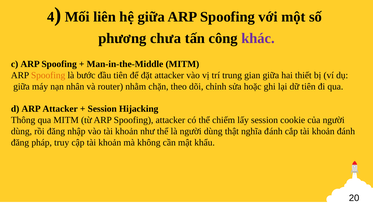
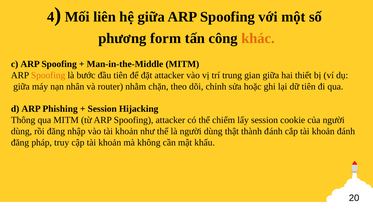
chưa: chưa -> form (166, 38)
khác colour: purple -> orange (258, 38)
ARP Attacker: Attacker -> Phishing (60, 109)
nghĩa: nghĩa -> thành (252, 131)
